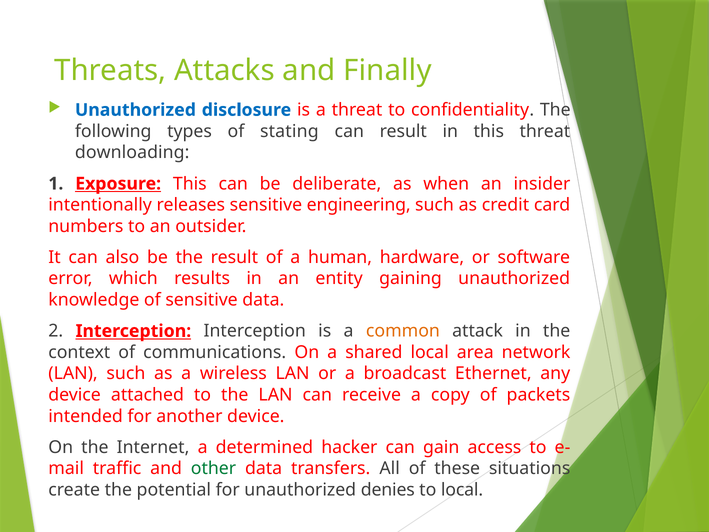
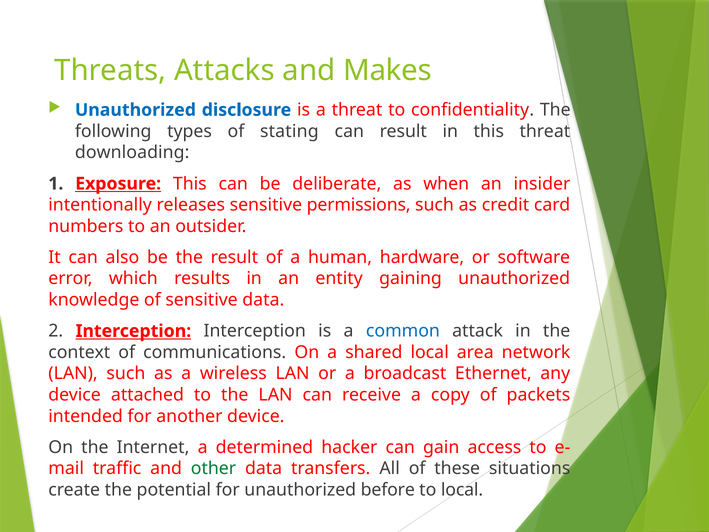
Finally: Finally -> Makes (388, 71)
engineering: engineering -> permissions (359, 205)
common colour: orange -> blue (403, 331)
denies: denies -> before (388, 490)
